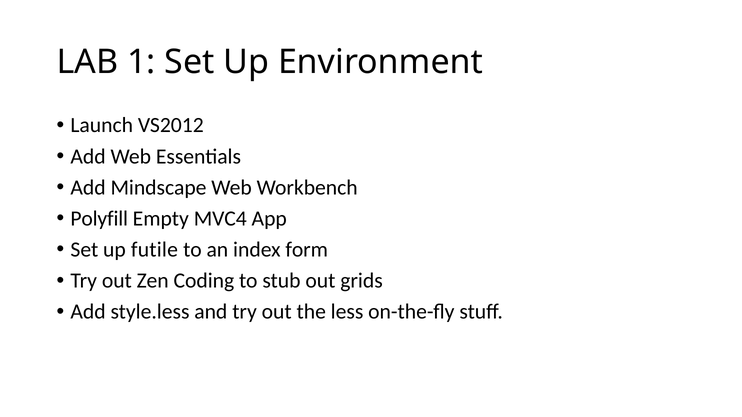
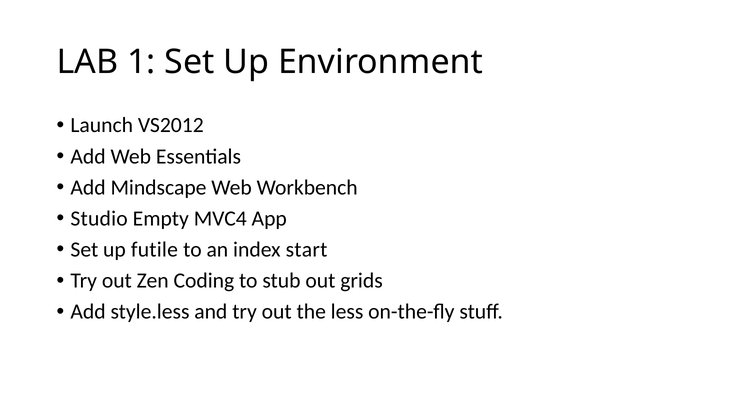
Polyfill: Polyfill -> Studio (99, 219)
form: form -> start (307, 250)
